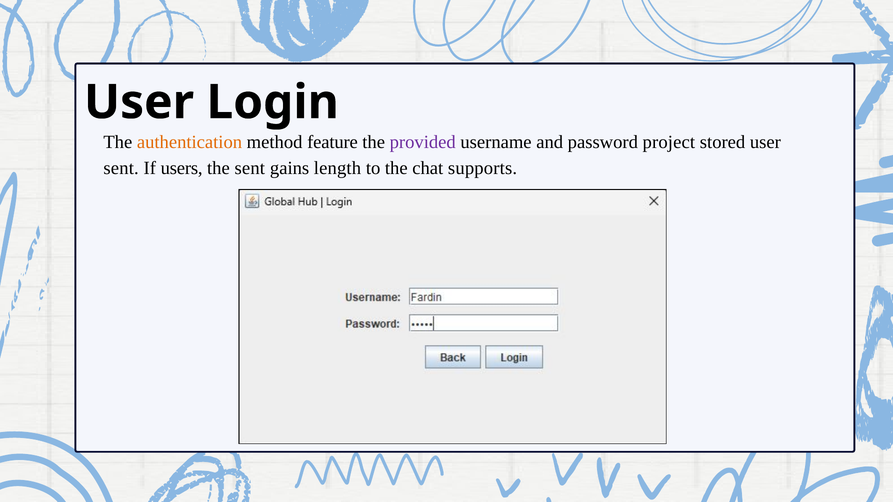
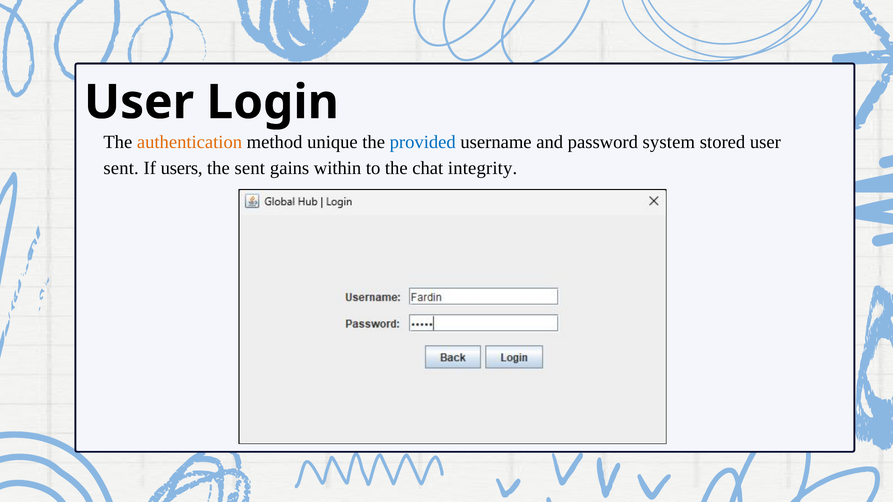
feature: feature -> unique (332, 142)
provided colour: purple -> blue (423, 142)
project: project -> system (669, 142)
length: length -> within (338, 168)
supports: supports -> integrity (483, 168)
